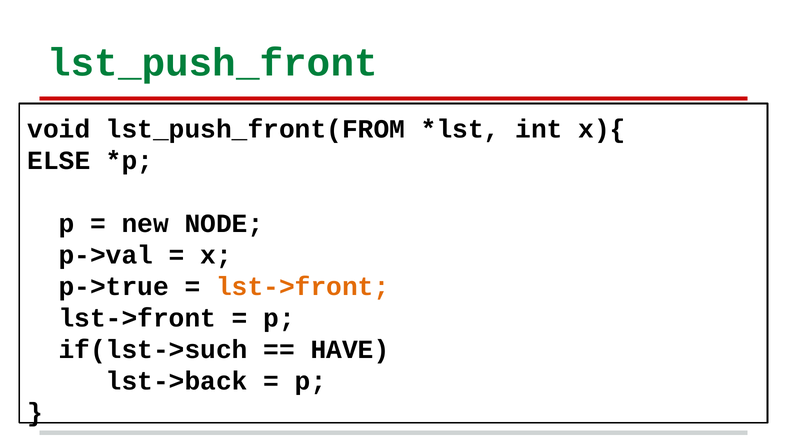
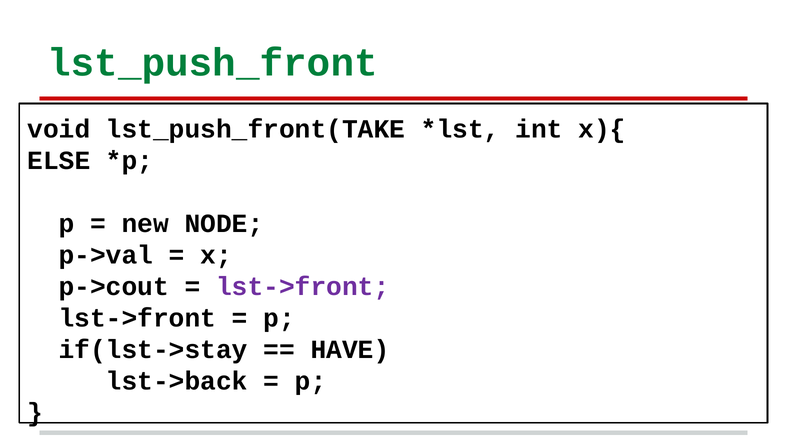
lst_push_front(FROM: lst_push_front(FROM -> lst_push_front(TAKE (256, 129)
p->true: p->true -> p->cout (114, 286)
lst->front colour: orange -> purple (303, 286)
if(lst->such: if(lst->such -> if(lst->stay (153, 349)
